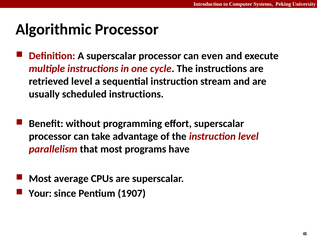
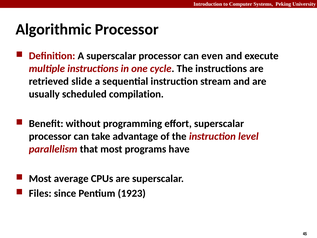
retrieved level: level -> slide (82, 81)
scheduled instructions: instructions -> compilation (136, 94)
Your: Your -> Files (40, 193)
1907: 1907 -> 1923 (132, 193)
